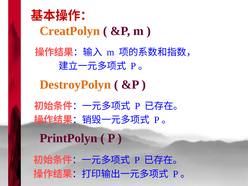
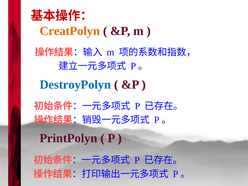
DestroyPolyn colour: orange -> blue (75, 85)
